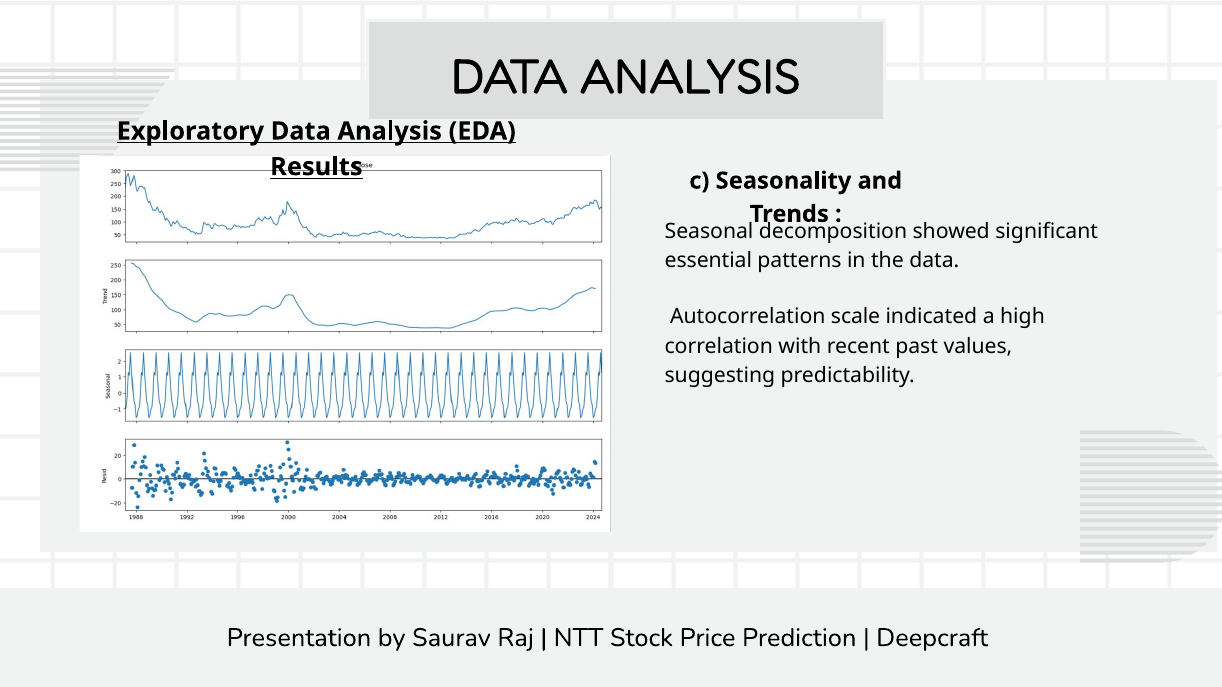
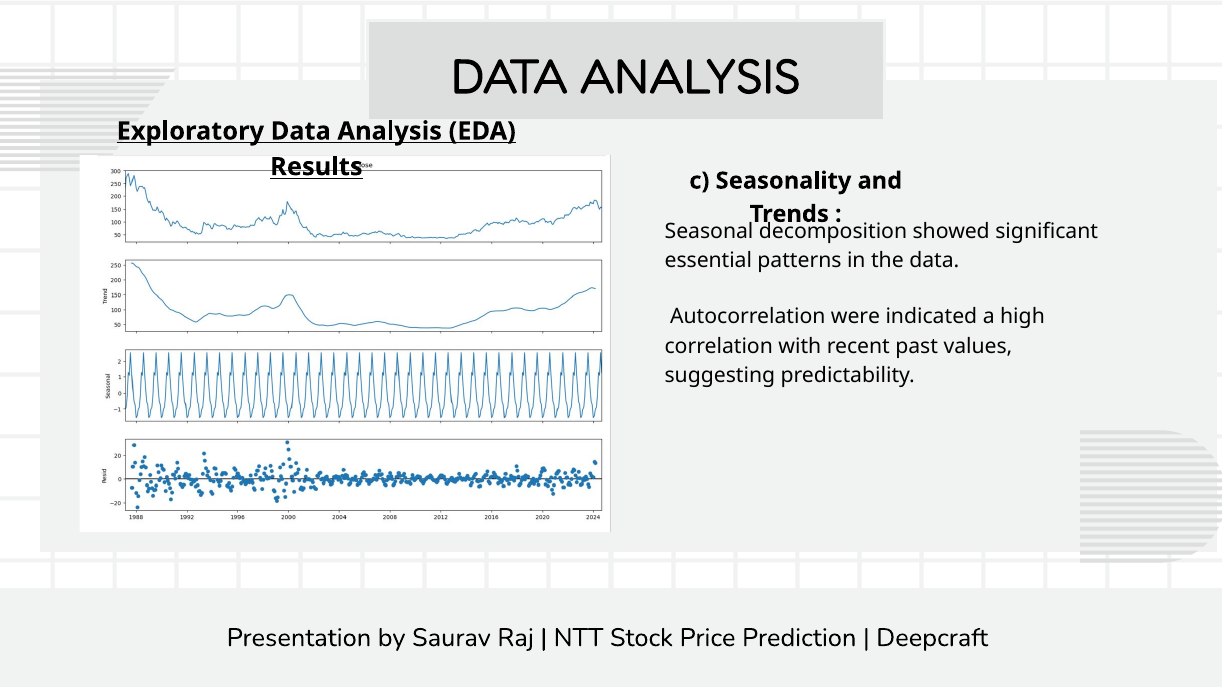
scale: scale -> were (856, 317)
